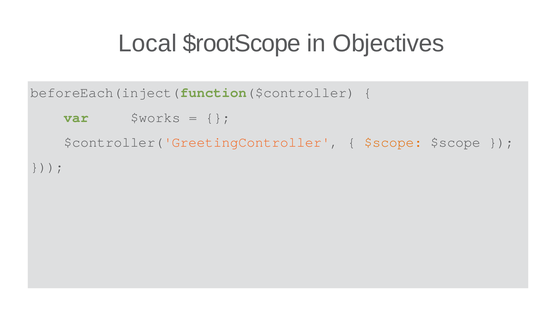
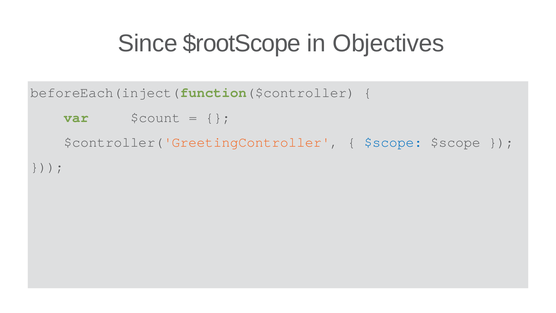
Local: Local -> Since (148, 43)
$works: $works -> $count (155, 117)
$scope colour: orange -> blue (393, 142)
